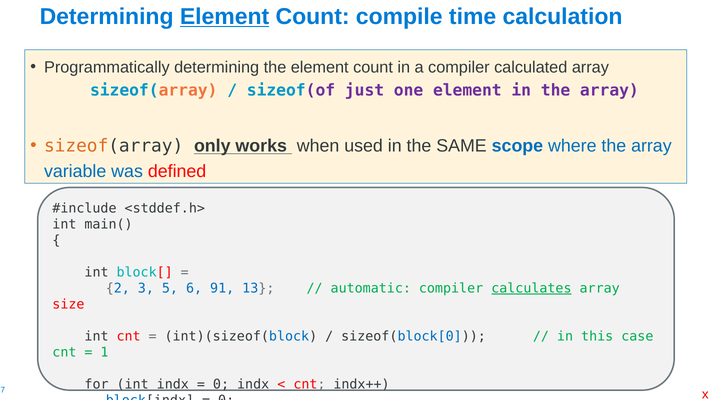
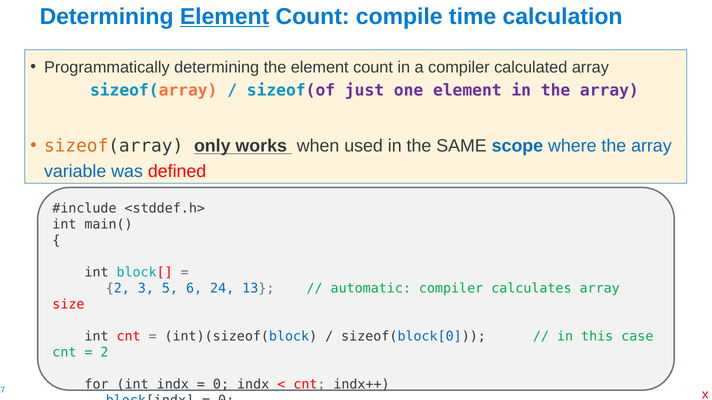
91: 91 -> 24 (222, 289)
calculates underline: present -> none (531, 289)
1: 1 -> 2 (105, 353)
